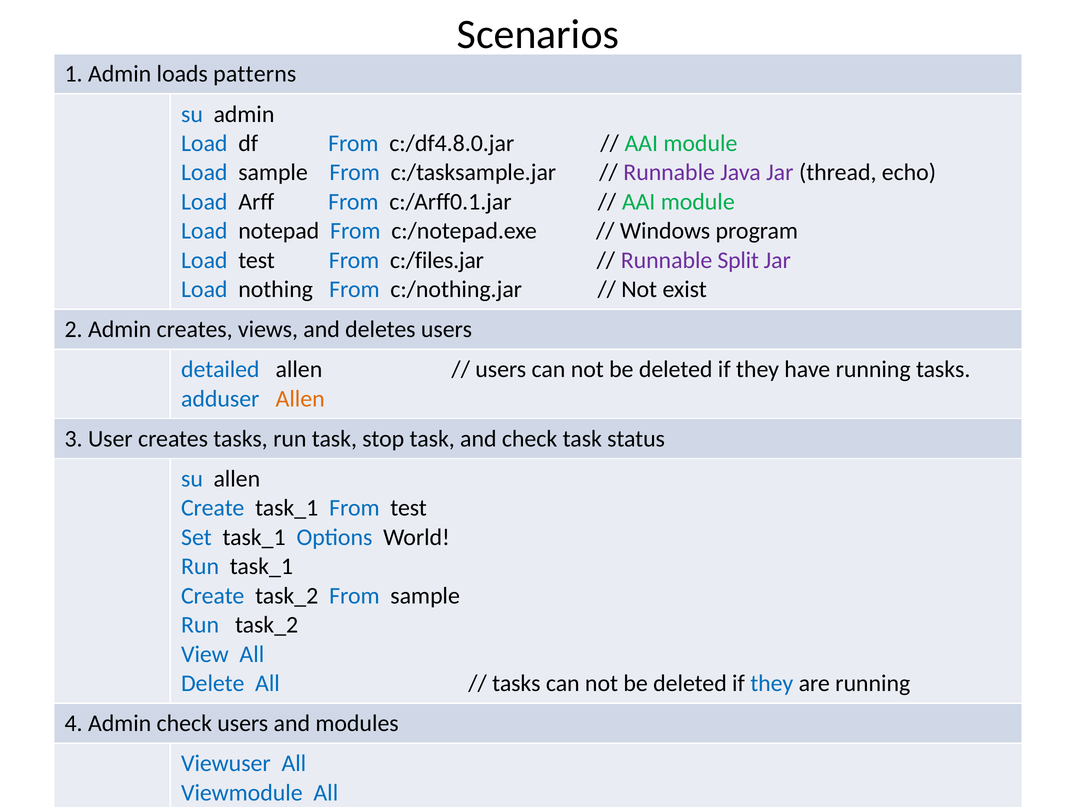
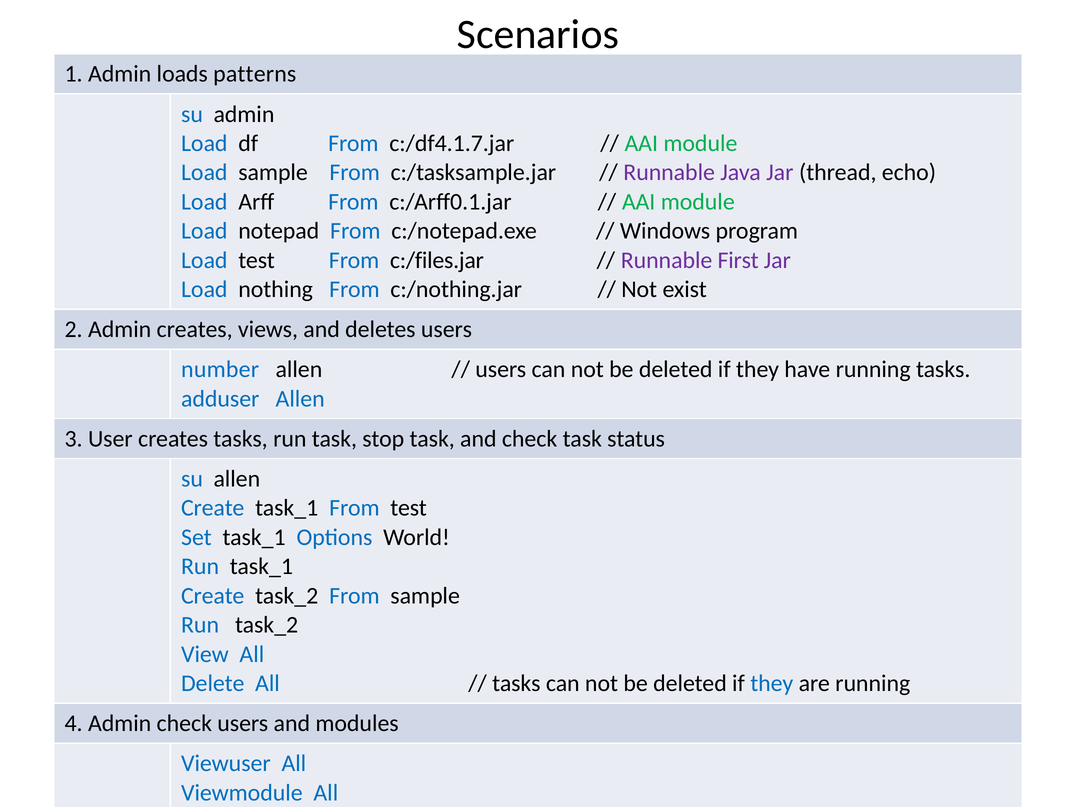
c:/df4.8.0.jar: c:/df4.8.0.jar -> c:/df4.1.7.jar (452, 143)
Split: Split -> First (738, 260)
detailed: detailed -> number (220, 370)
Allen colour: orange -> blue (300, 399)
